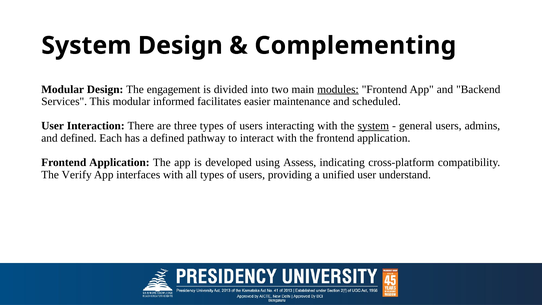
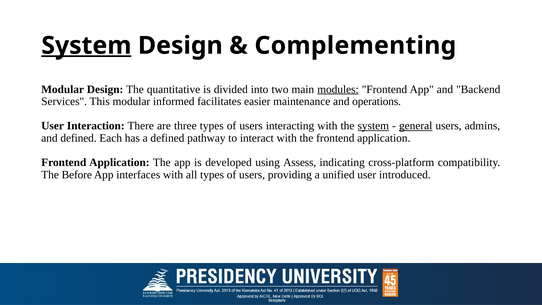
System underline: none -> present (86, 46)
engagement: engagement -> quantitative (174, 89)
scheduled: scheduled -> operations (377, 101)
general underline: none -> present (416, 126)
Verify: Verify -> Before (77, 175)
understand: understand -> introduced (405, 175)
